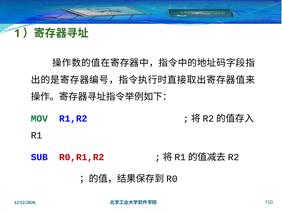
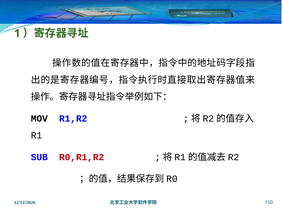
MOV colour: green -> black (39, 118)
